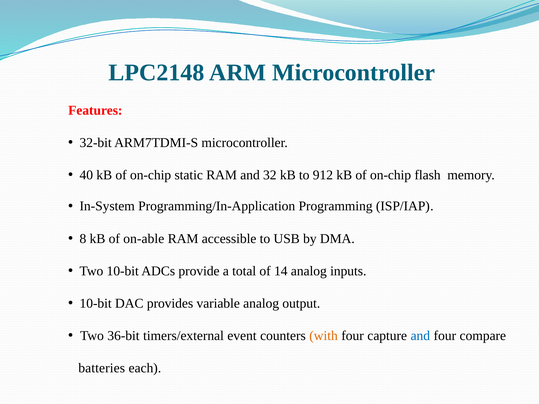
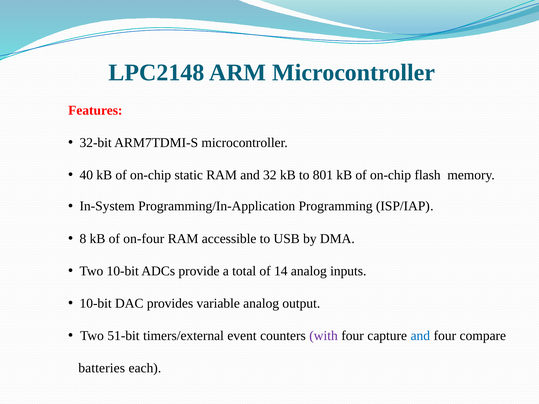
912: 912 -> 801 (323, 175)
on-able: on-able -> on-four (144, 239)
36-bit: 36-bit -> 51-bit (123, 336)
with colour: orange -> purple (324, 336)
